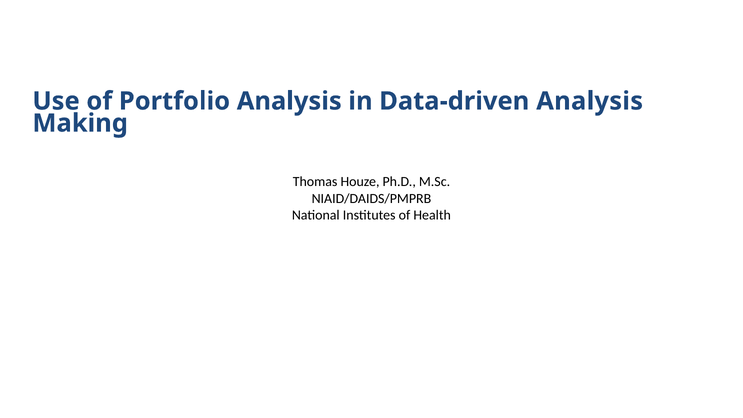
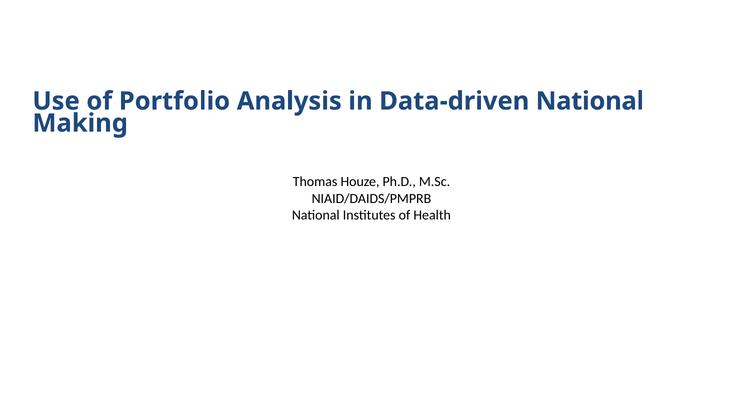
Data-driven Analysis: Analysis -> National (590, 101)
